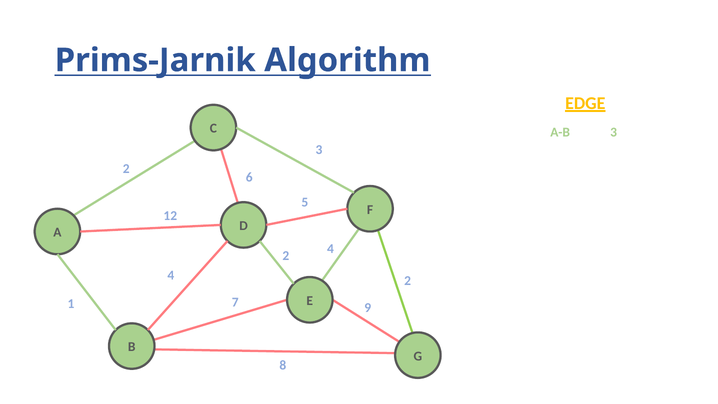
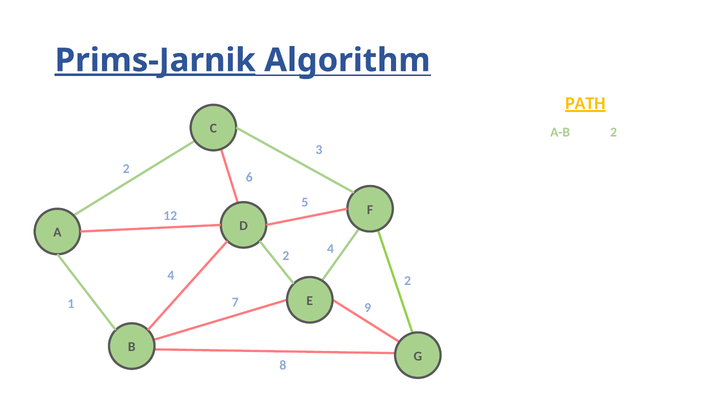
Prims-Jarnik underline: none -> present (155, 60)
EDGE: EDGE -> PATH (585, 103)
A-B 3: 3 -> 2 (614, 132)
